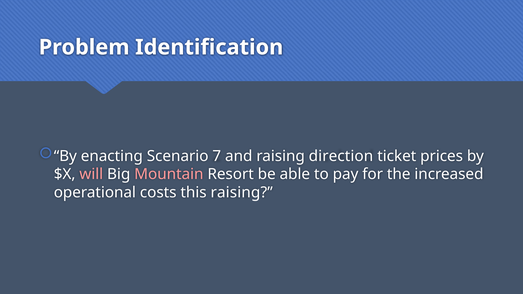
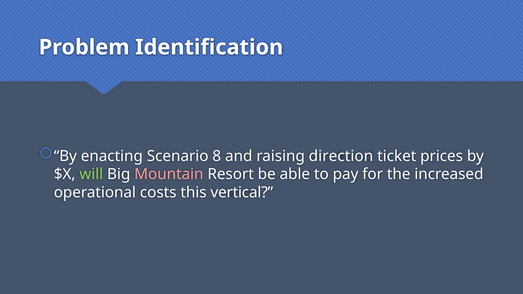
7: 7 -> 8 (217, 156)
will colour: pink -> light green (91, 174)
this raising: raising -> vertical (242, 193)
